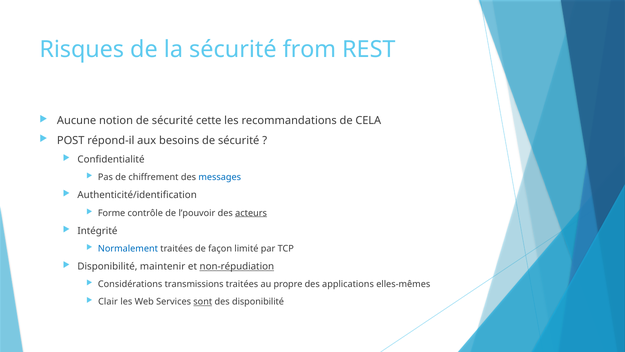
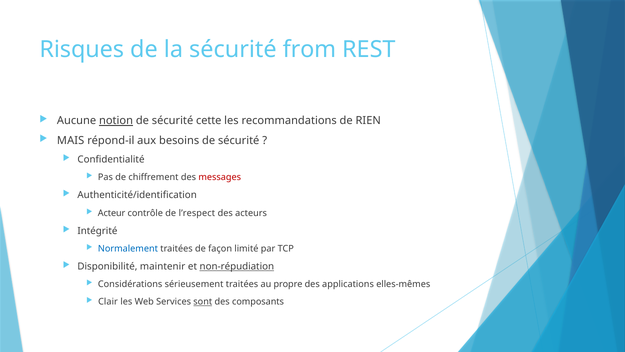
notion underline: none -> present (116, 121)
CELA: CELA -> RIEN (368, 121)
POST: POST -> MAIS (71, 140)
messages colour: blue -> red (220, 177)
Forme: Forme -> Acteur (112, 213)
l’pouvoir: l’pouvoir -> l’respect (197, 213)
acteurs underline: present -> none (251, 213)
transmissions: transmissions -> sérieusement (194, 284)
des disponibilité: disponibilité -> composants (258, 302)
